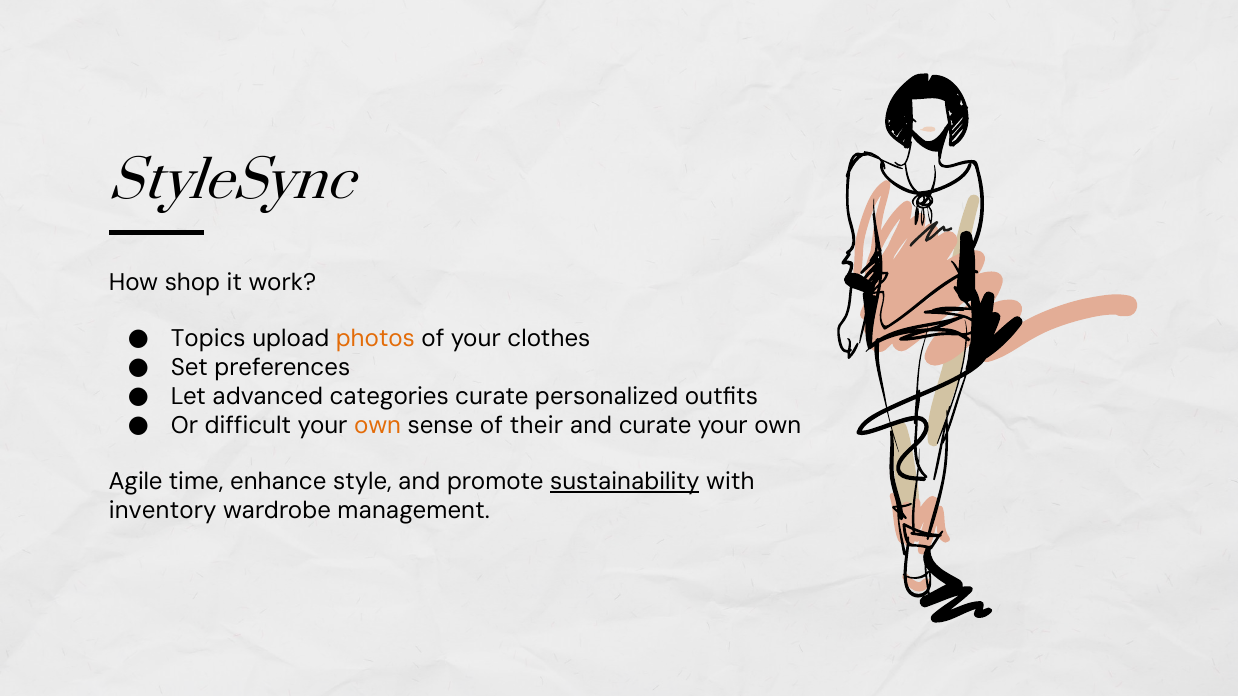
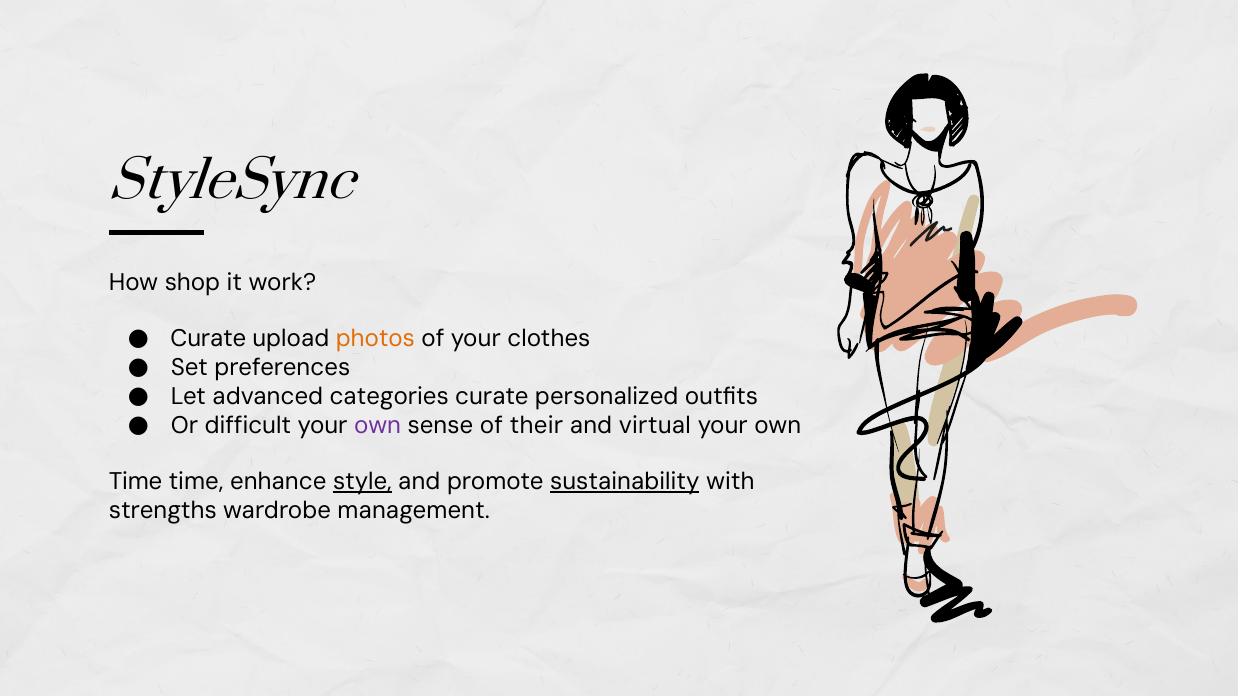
Topics: Topics -> Curate (208, 339)
own colour: orange -> purple (378, 426)
and curate: curate -> virtual (655, 426)
Agile: Agile -> Time (136, 482)
style underline: none -> present (362, 482)
inventory: inventory -> strengths (163, 511)
